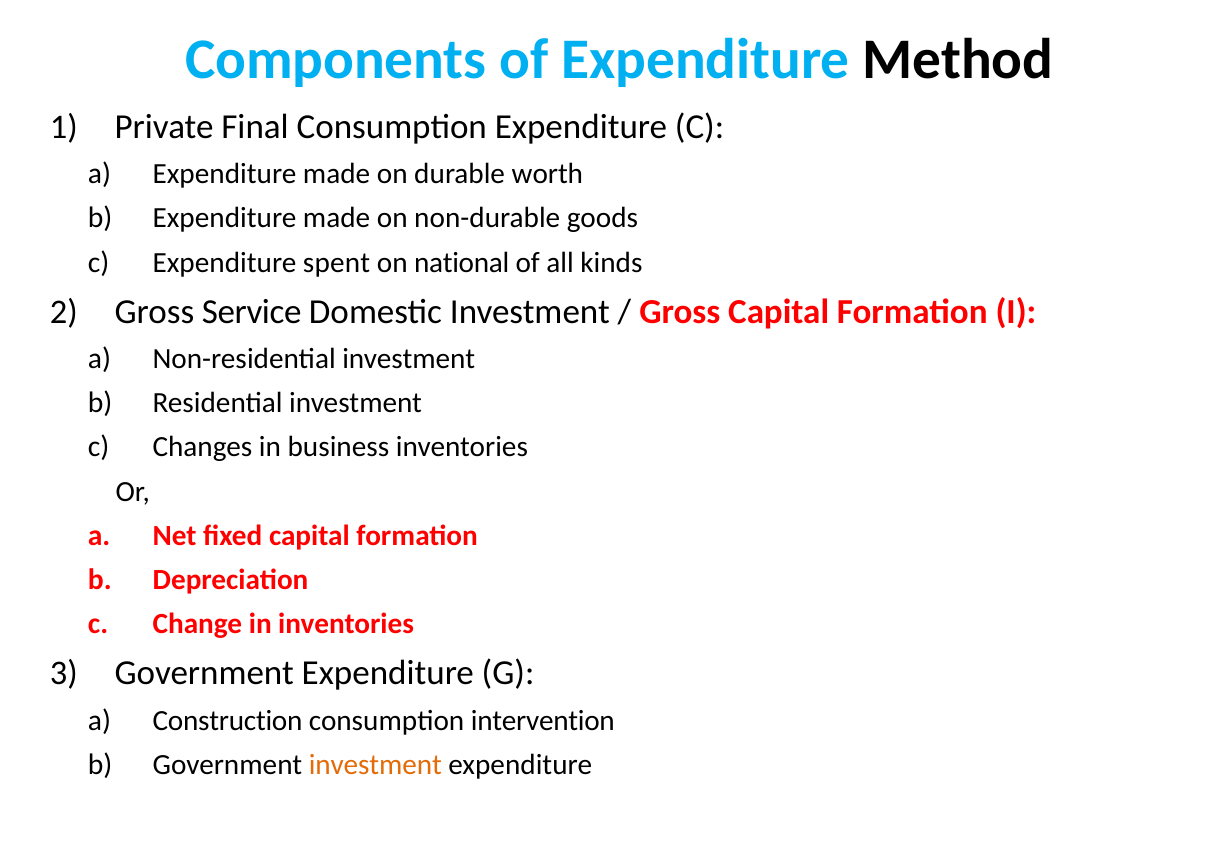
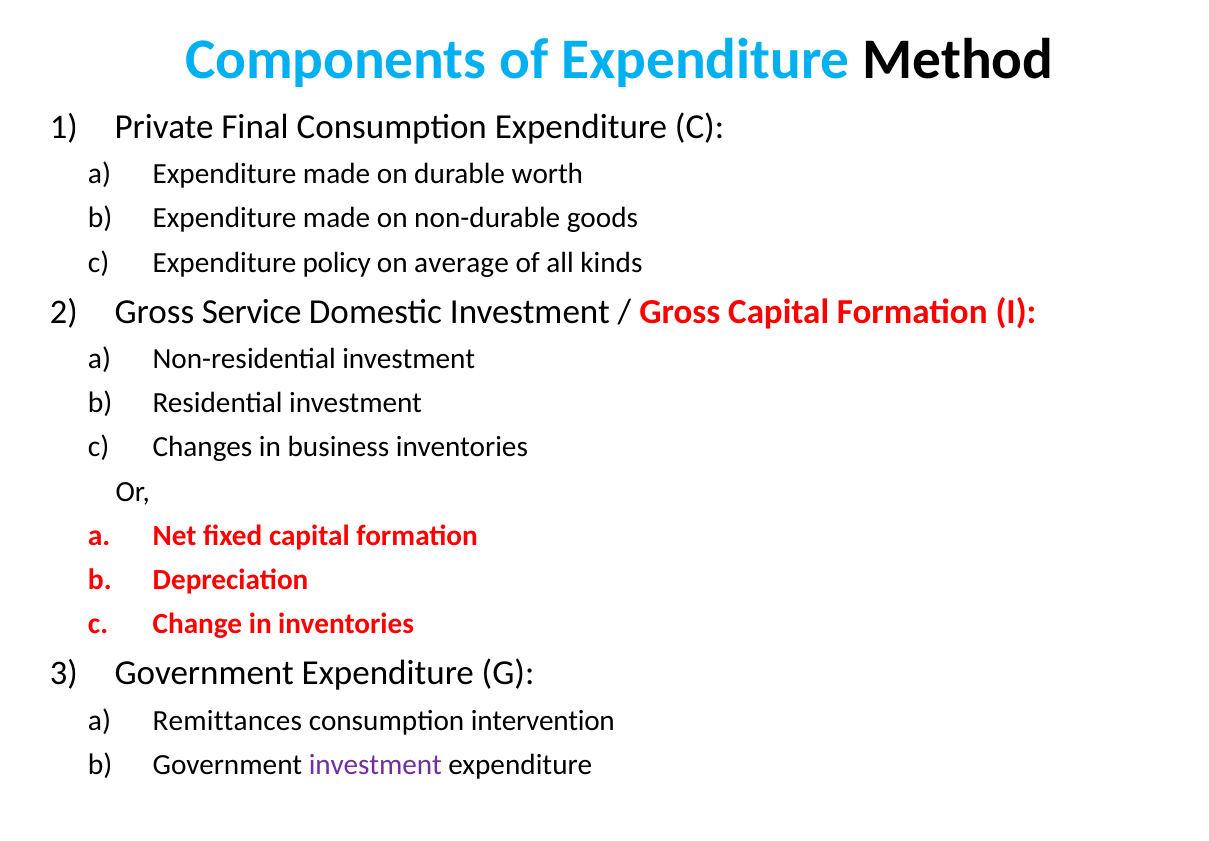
spent: spent -> policy (337, 262)
national: national -> average (462, 262)
Construction: Construction -> Remittances (227, 720)
investment colour: orange -> purple (375, 765)
